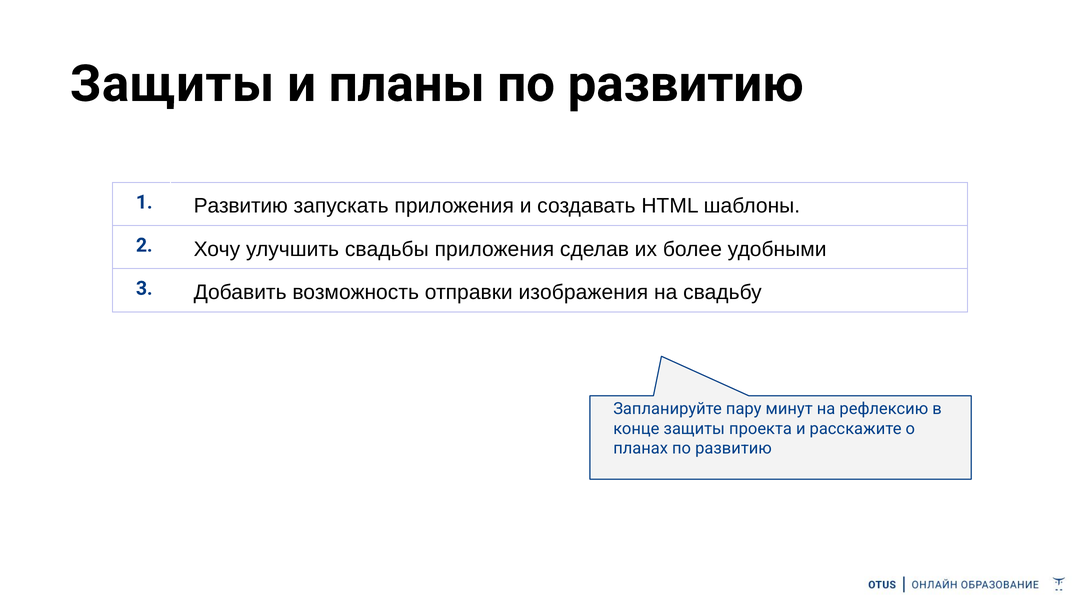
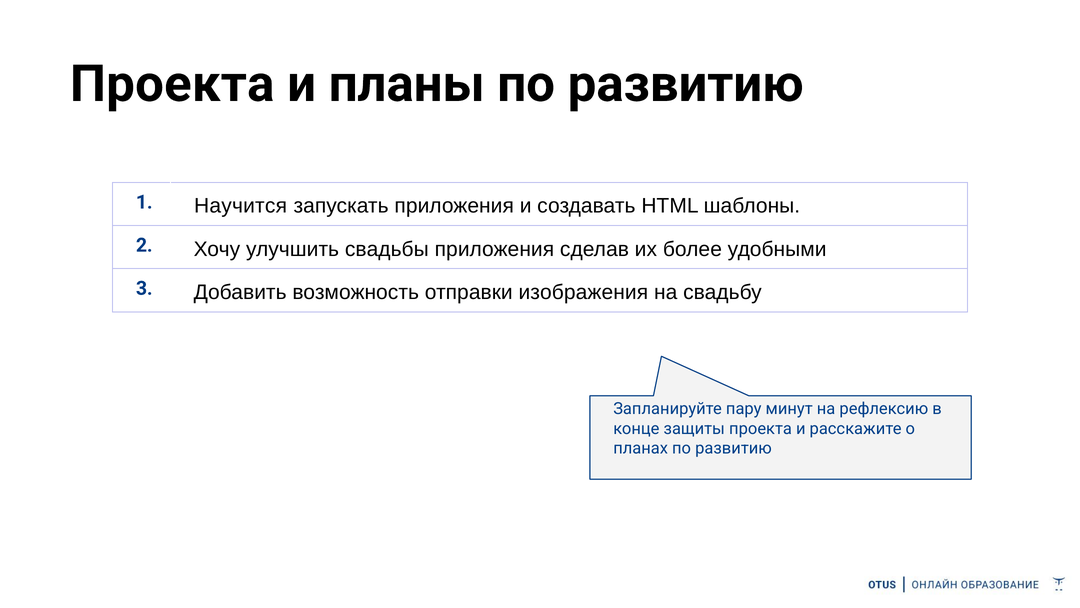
Защиты: Защиты -> Проекта (172, 84)
1 Развитию: Развитию -> Научится (241, 206)
